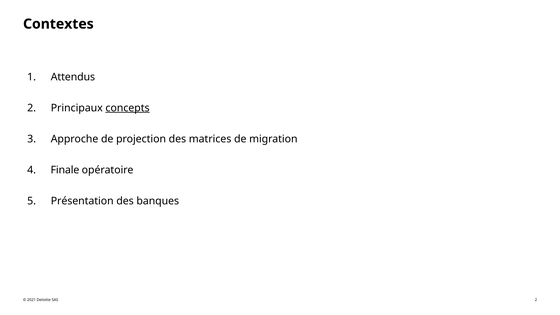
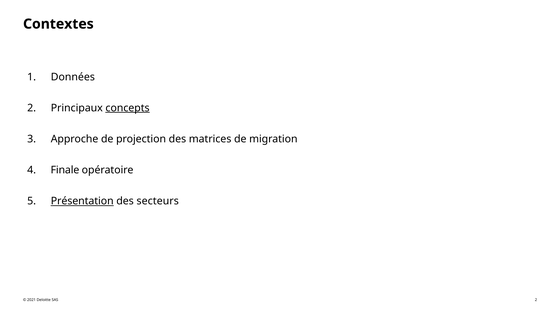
Attendus: Attendus -> Données (73, 77)
Présentation underline: none -> present (82, 201)
banques: banques -> secteurs (158, 201)
